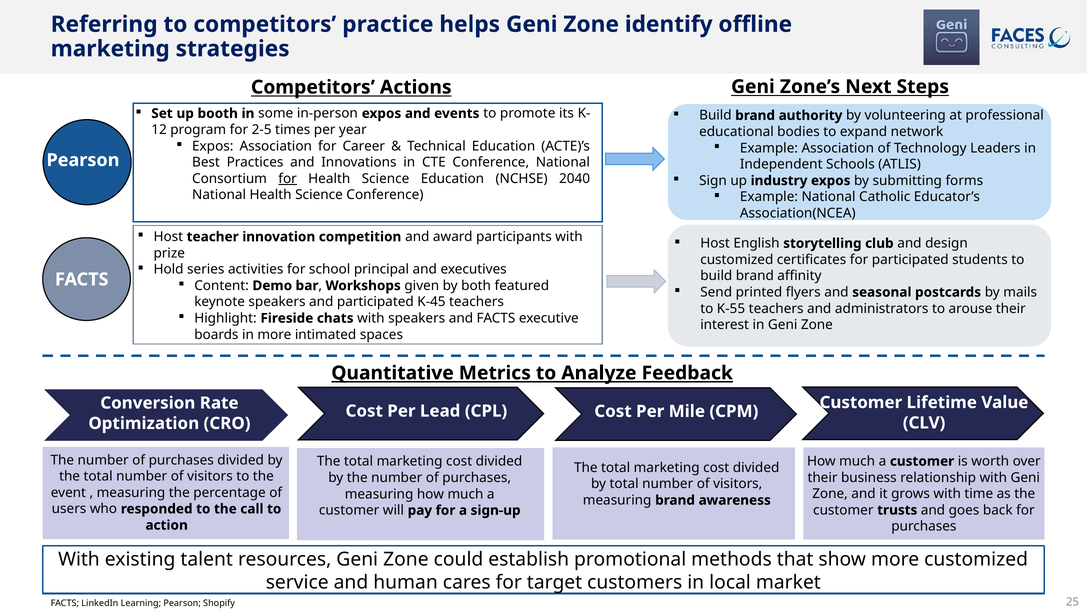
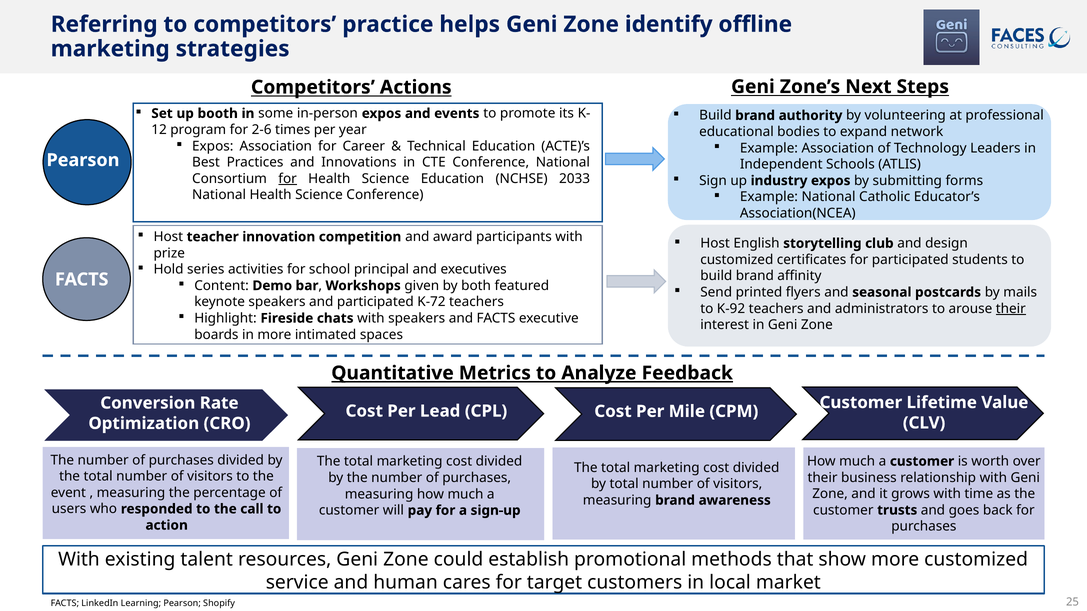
2-5: 2-5 -> 2-6 (262, 130)
2040: 2040 -> 2033 (575, 179)
K-45: K-45 -> K-72 (431, 302)
K-55: K-55 -> K-92 (731, 309)
their underline: none -> present (1011, 309)
